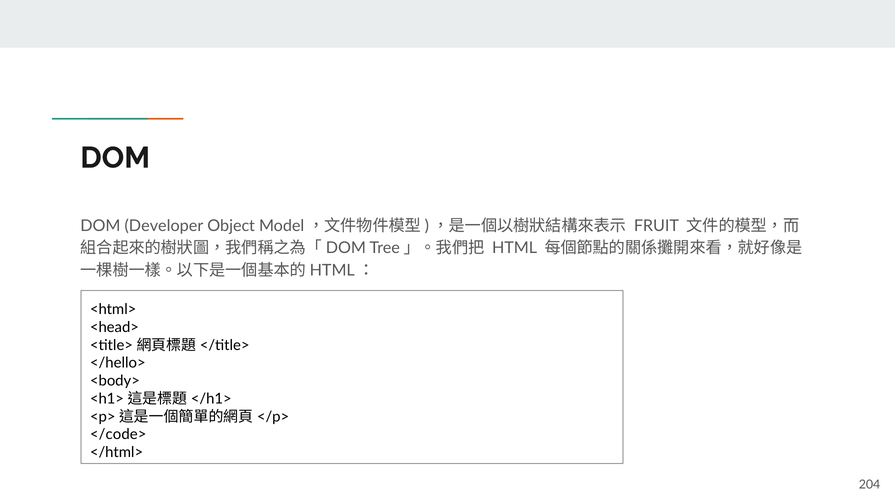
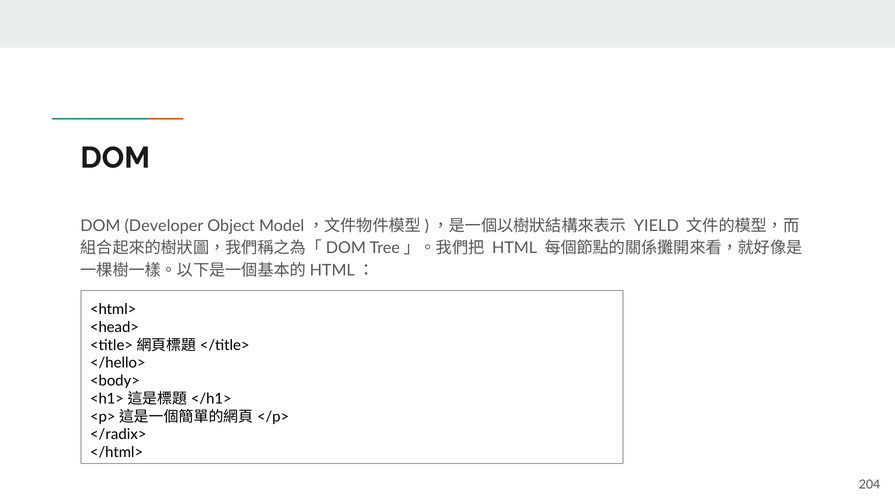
FRUIT: FRUIT -> YIELD (656, 226)
</code>: </code> -> </radix> (118, 435)
